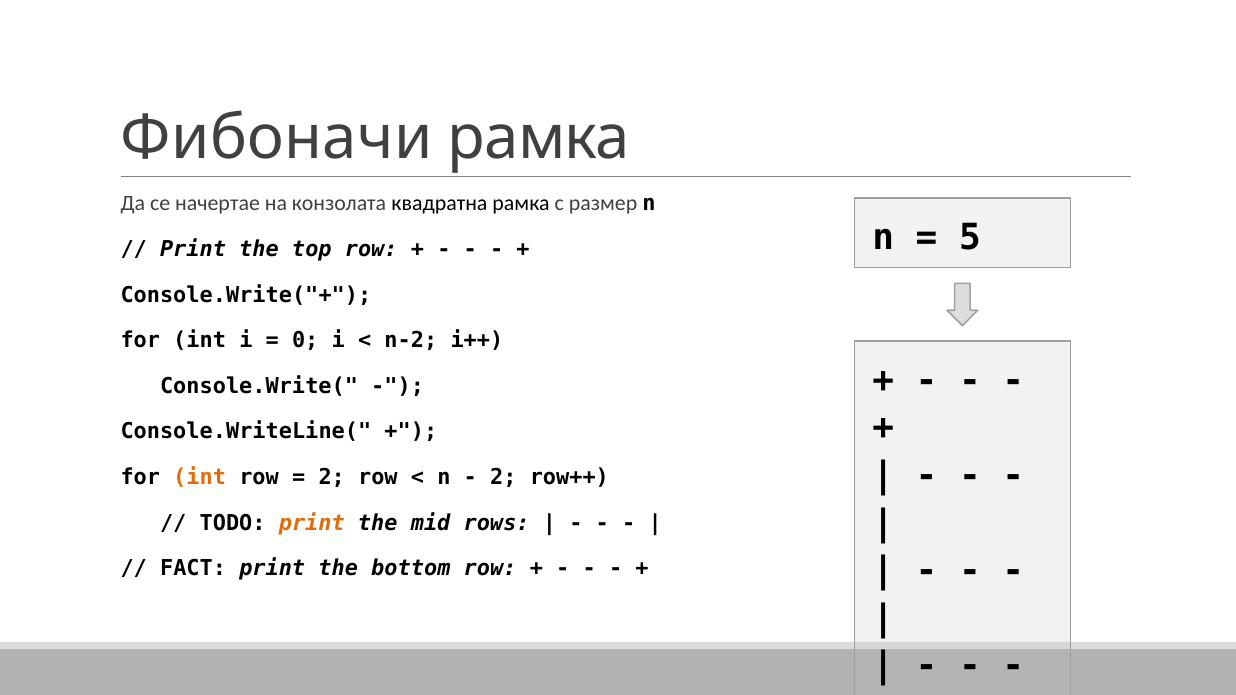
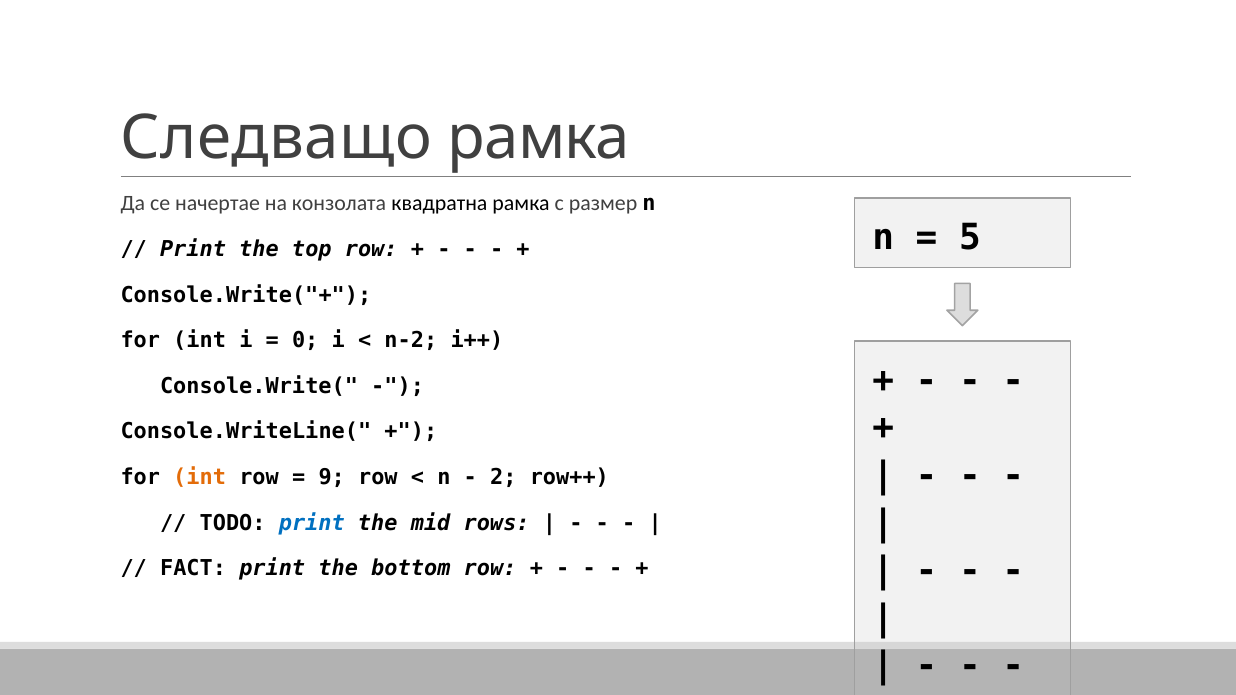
Фибоначи: Фибоначи -> Следващо (276, 138)
2: 2 -> 9 (332, 478)
print colour: orange -> blue (312, 523)
